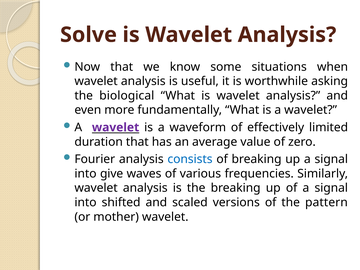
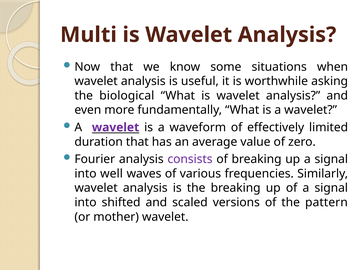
Solve: Solve -> Multi (88, 35)
consists colour: blue -> purple (190, 159)
give: give -> well (112, 174)
